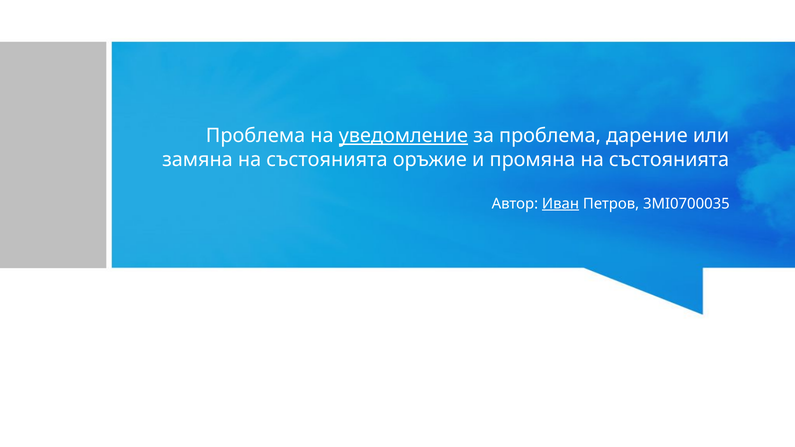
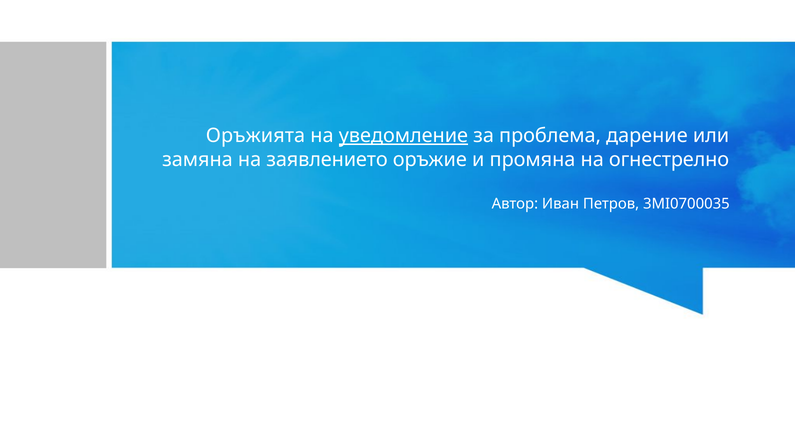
Проблема: Проблема -> Оръжията (256, 136)
замяна на състоянията: състоянията -> заявлението (327, 160)
промяна на състоянията: състоянията -> огнестрелно (669, 160)
Иван underline: present -> none (561, 204)
